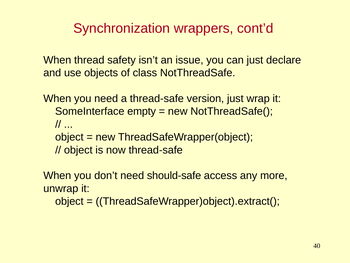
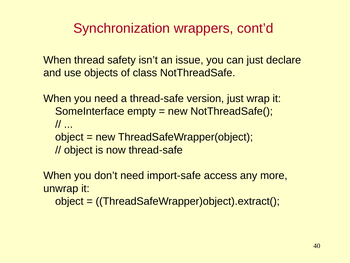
should-safe: should-safe -> import-safe (174, 175)
